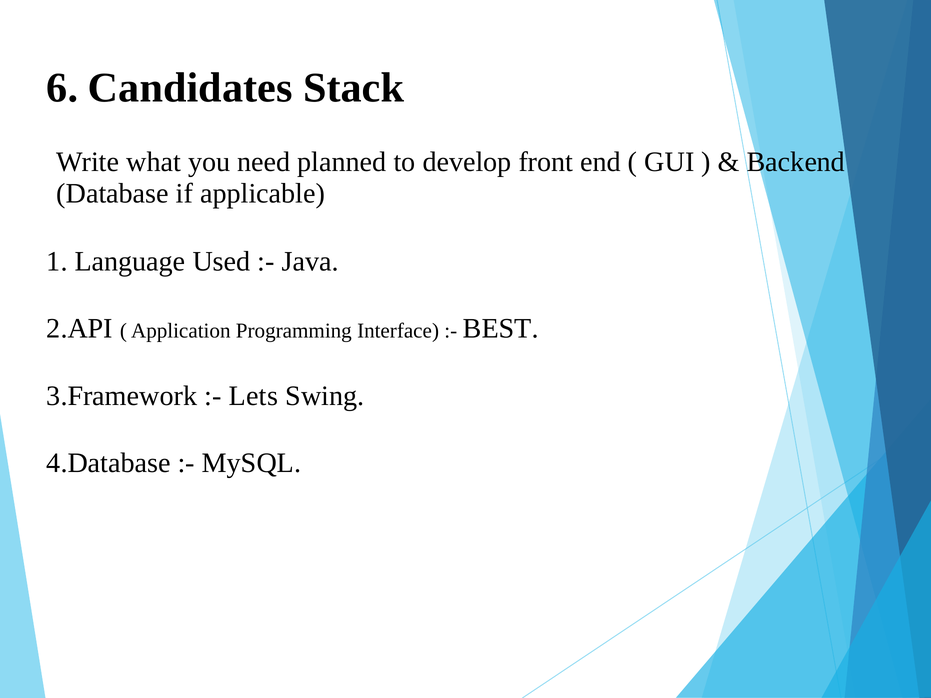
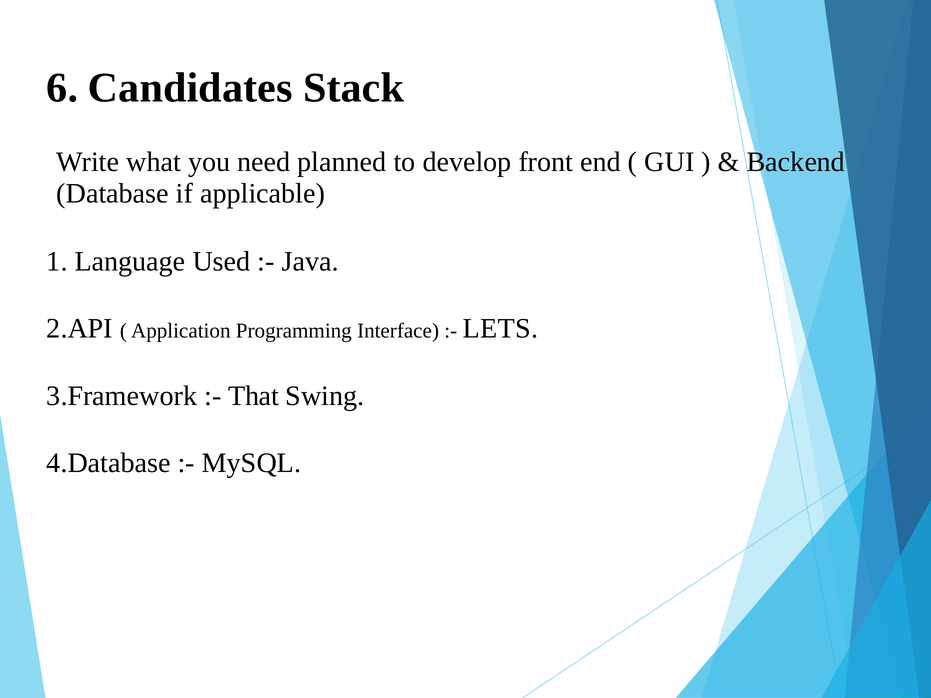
BEST: BEST -> LETS (501, 329)
Lets: Lets -> That (254, 396)
